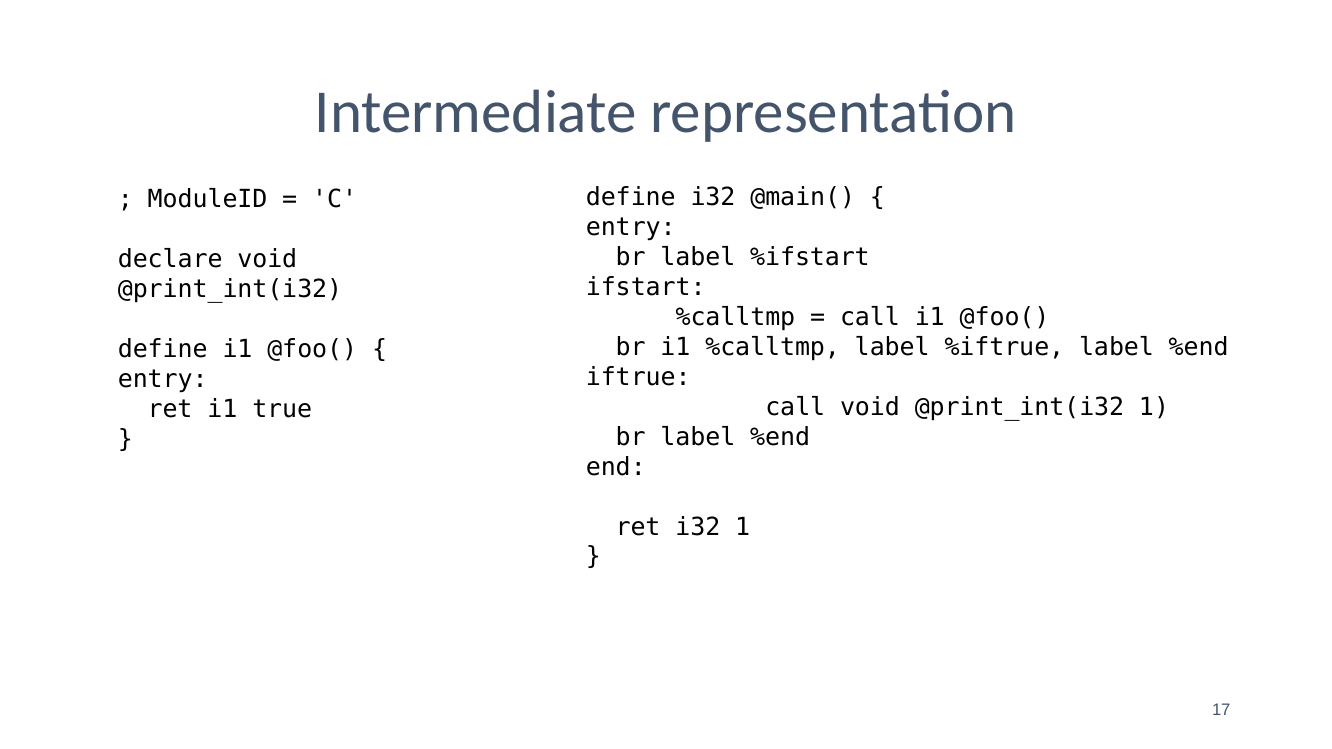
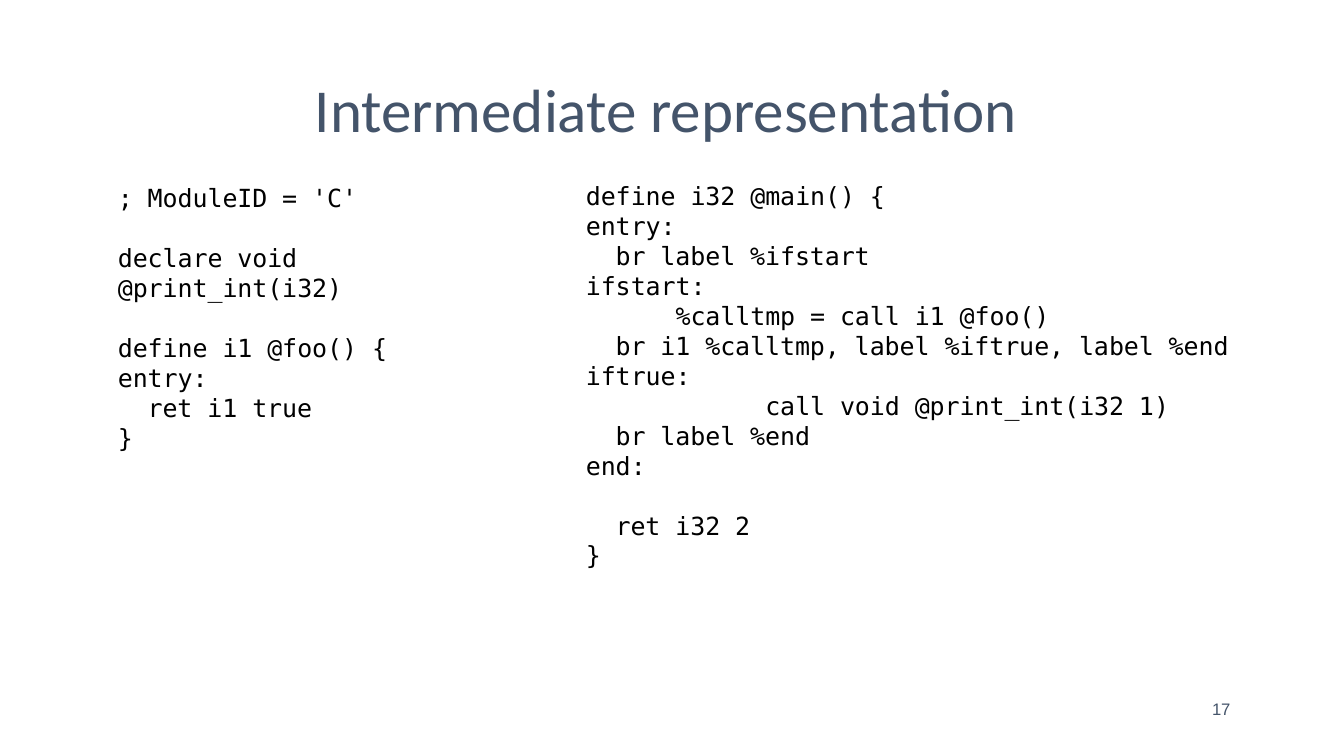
i32 1: 1 -> 2 (743, 527)
